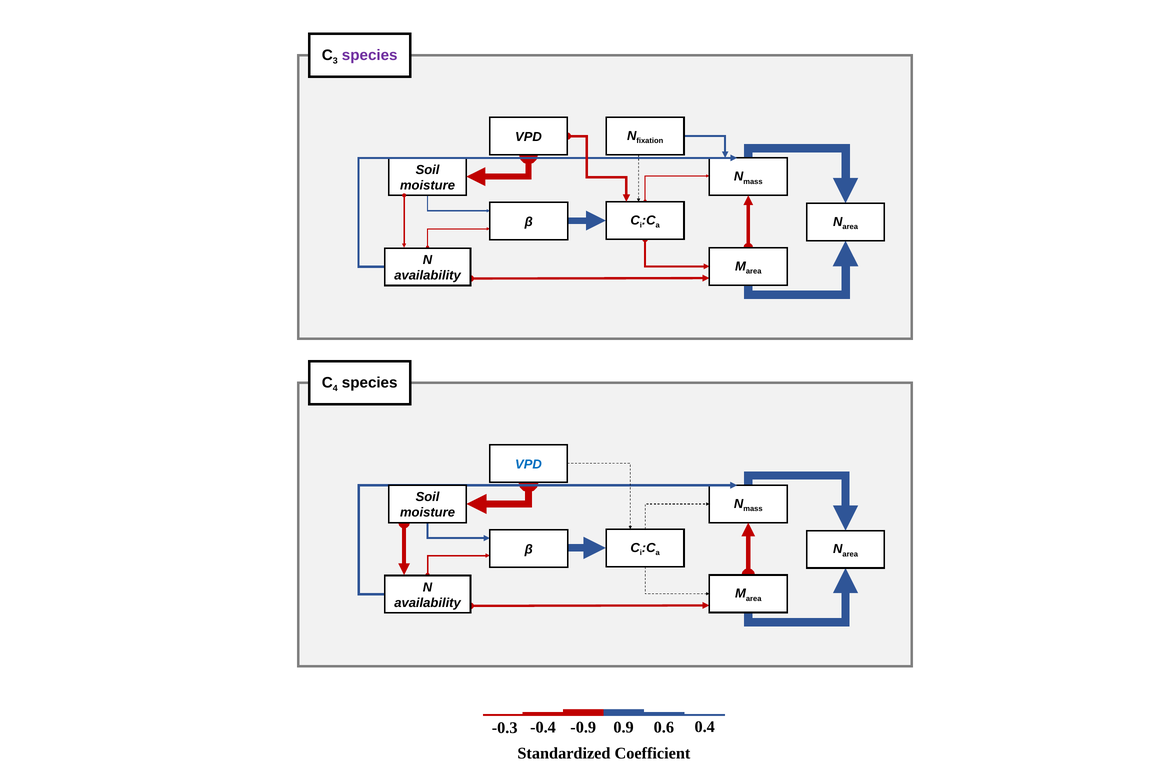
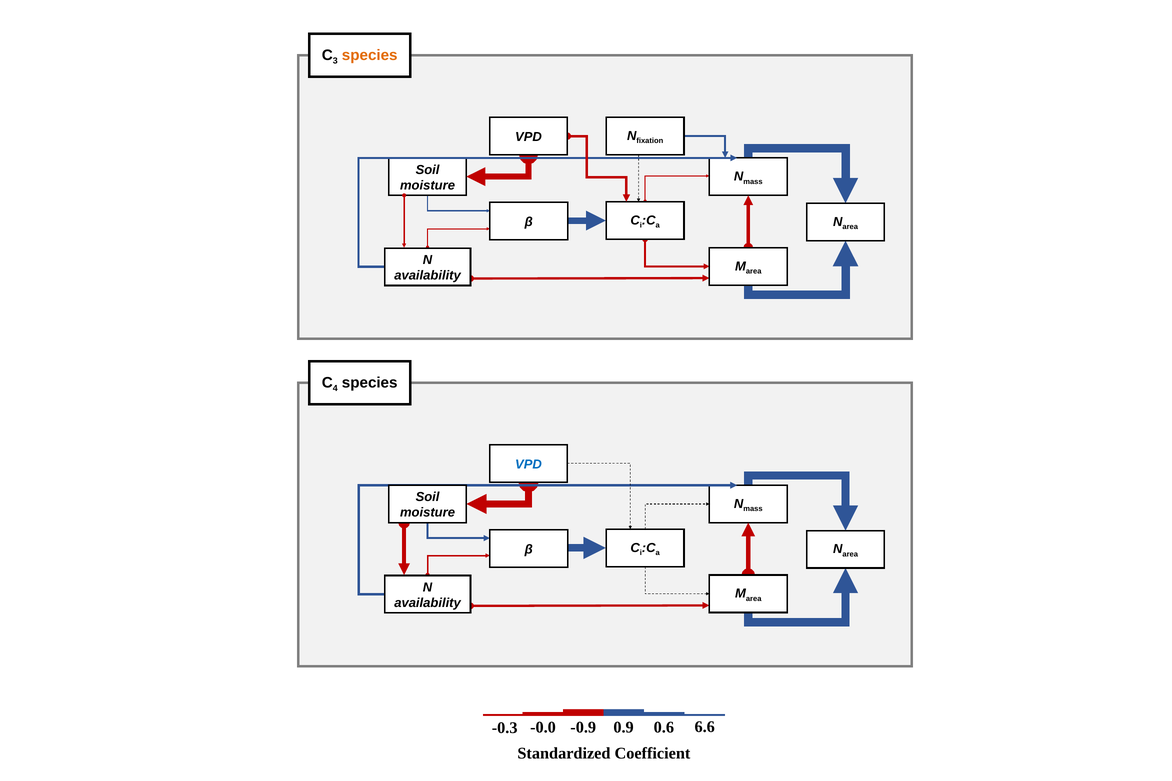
species colour: purple -> orange (370, 55)
-0.4: -0.4 -> -0.0 (543, 728)
0.4: 0.4 -> 6.6 (705, 727)
